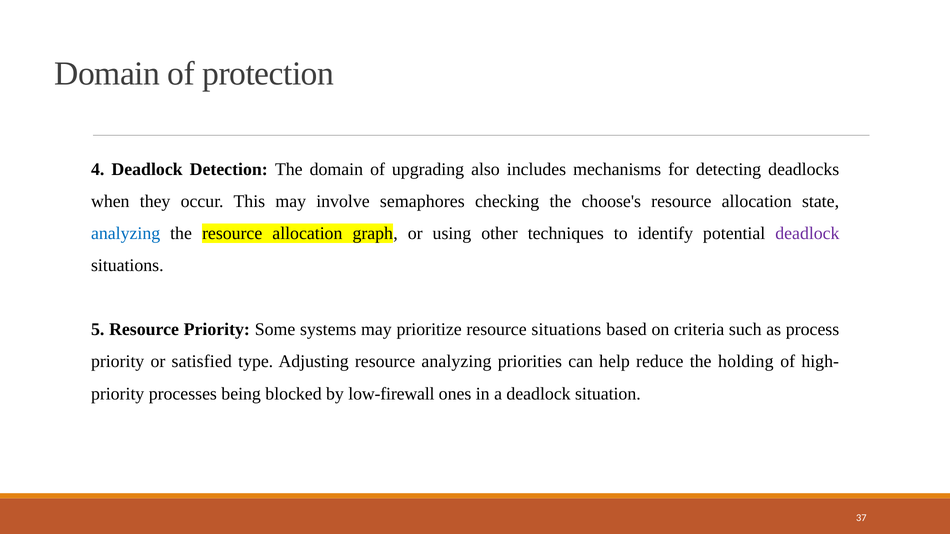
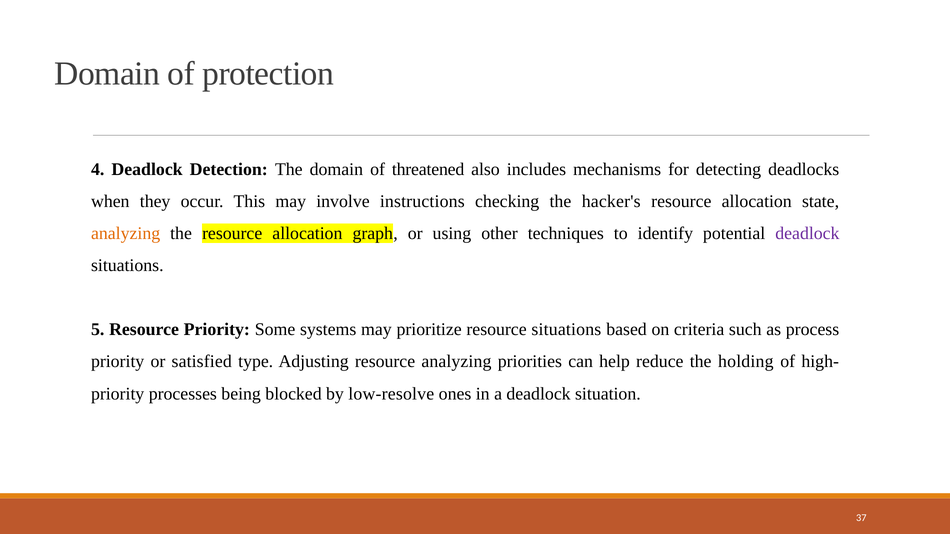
upgrading: upgrading -> threatened (428, 169)
semaphores: semaphores -> instructions (422, 202)
choose's: choose's -> hacker's (611, 202)
analyzing colour: blue -> orange (126, 234)
low-firewall: low-firewall -> low-resolve (391, 394)
